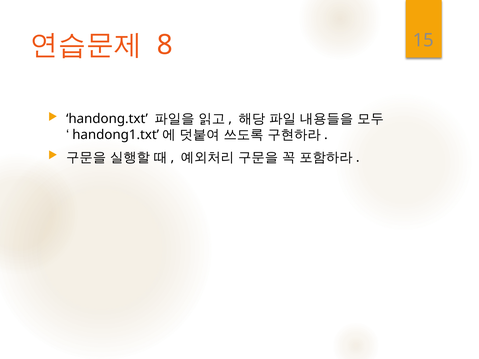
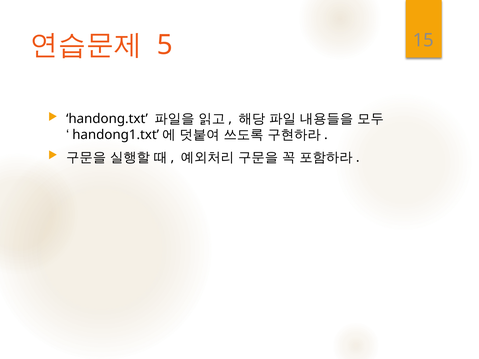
8: 8 -> 5 (165, 45)
